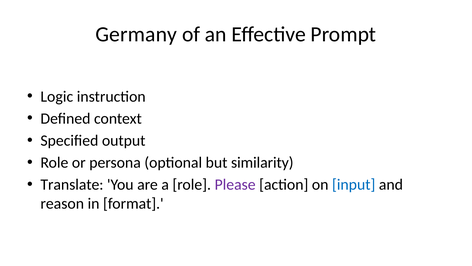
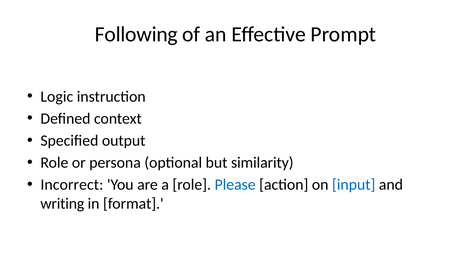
Germany: Germany -> Following (136, 34)
Translate: Translate -> Incorrect (72, 184)
Please colour: purple -> blue (235, 184)
reason: reason -> writing (62, 203)
